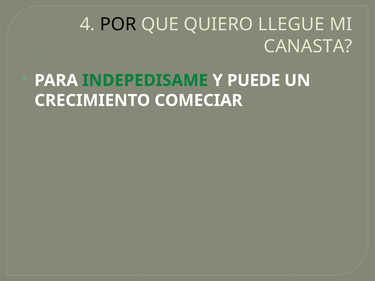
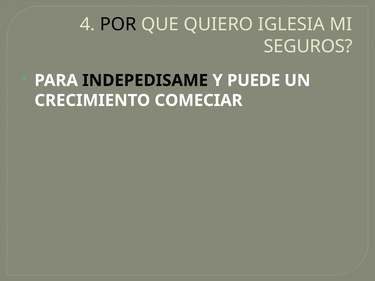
LLEGUE: LLEGUE -> IGLESIA (291, 24)
CANASTA: CANASTA -> SEGUROS (308, 46)
INDEPEDISAME colour: green -> black (145, 81)
